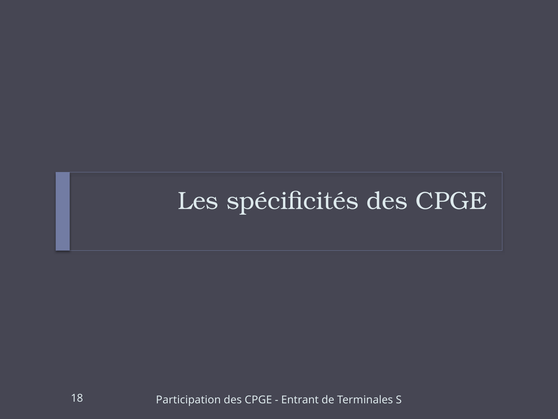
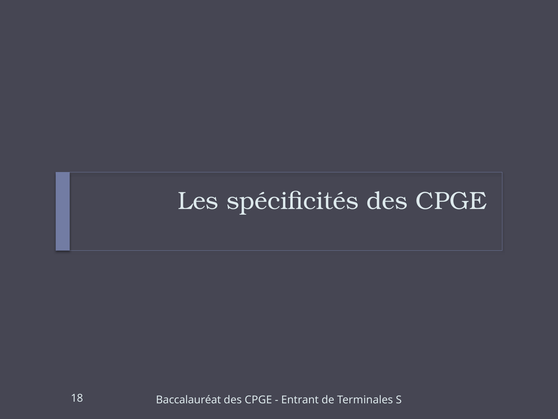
Participation: Participation -> Baccalauréat (188, 399)
